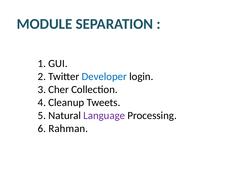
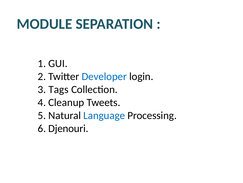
Cher: Cher -> Tags (59, 89)
Language colour: purple -> blue (104, 115)
Rahman: Rahman -> Djenouri (68, 128)
